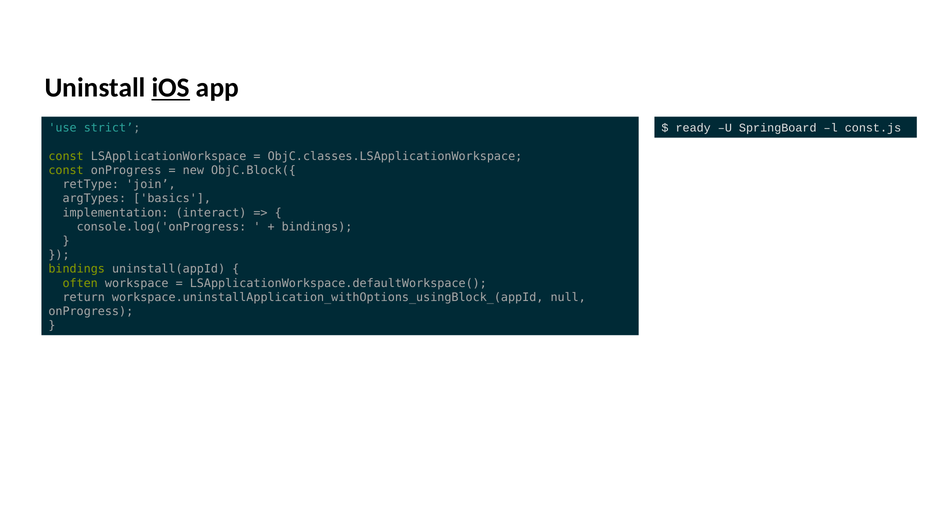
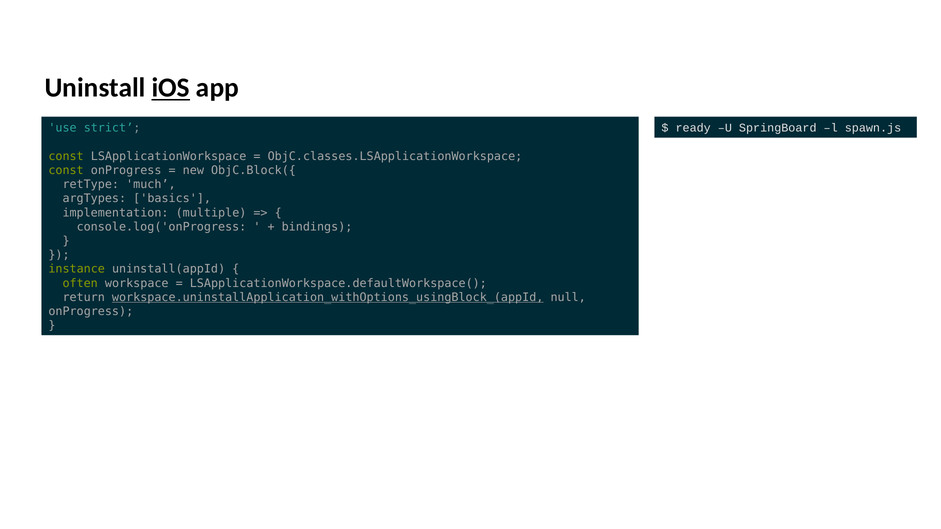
const.js: const.js -> spawn.js (873, 128)
join: join -> much (151, 185)
interact: interact -> multiple (211, 213)
bindings: bindings -> instance (77, 269)
workspace.uninstallApplication_withOptions_usingBlock_(appId underline: none -> present (328, 297)
